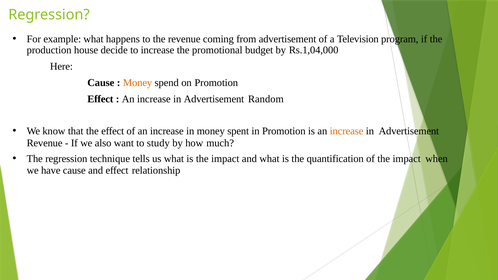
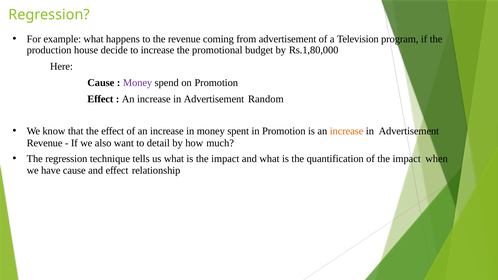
Rs.1,04,000: Rs.1,04,000 -> Rs.1,80,000 (314, 50)
Money colour: orange -> purple (138, 83)
study: study -> detail (158, 143)
